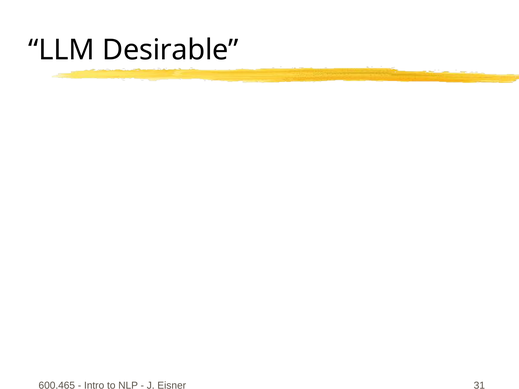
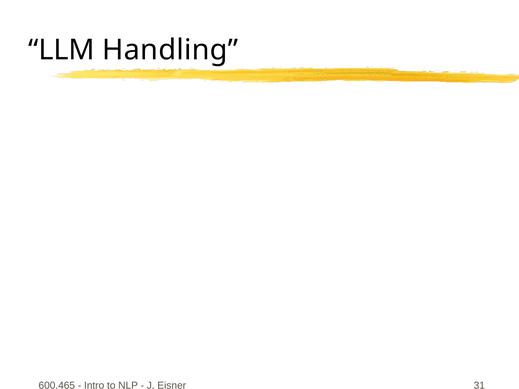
Desirable: Desirable -> Handling (170, 50)
